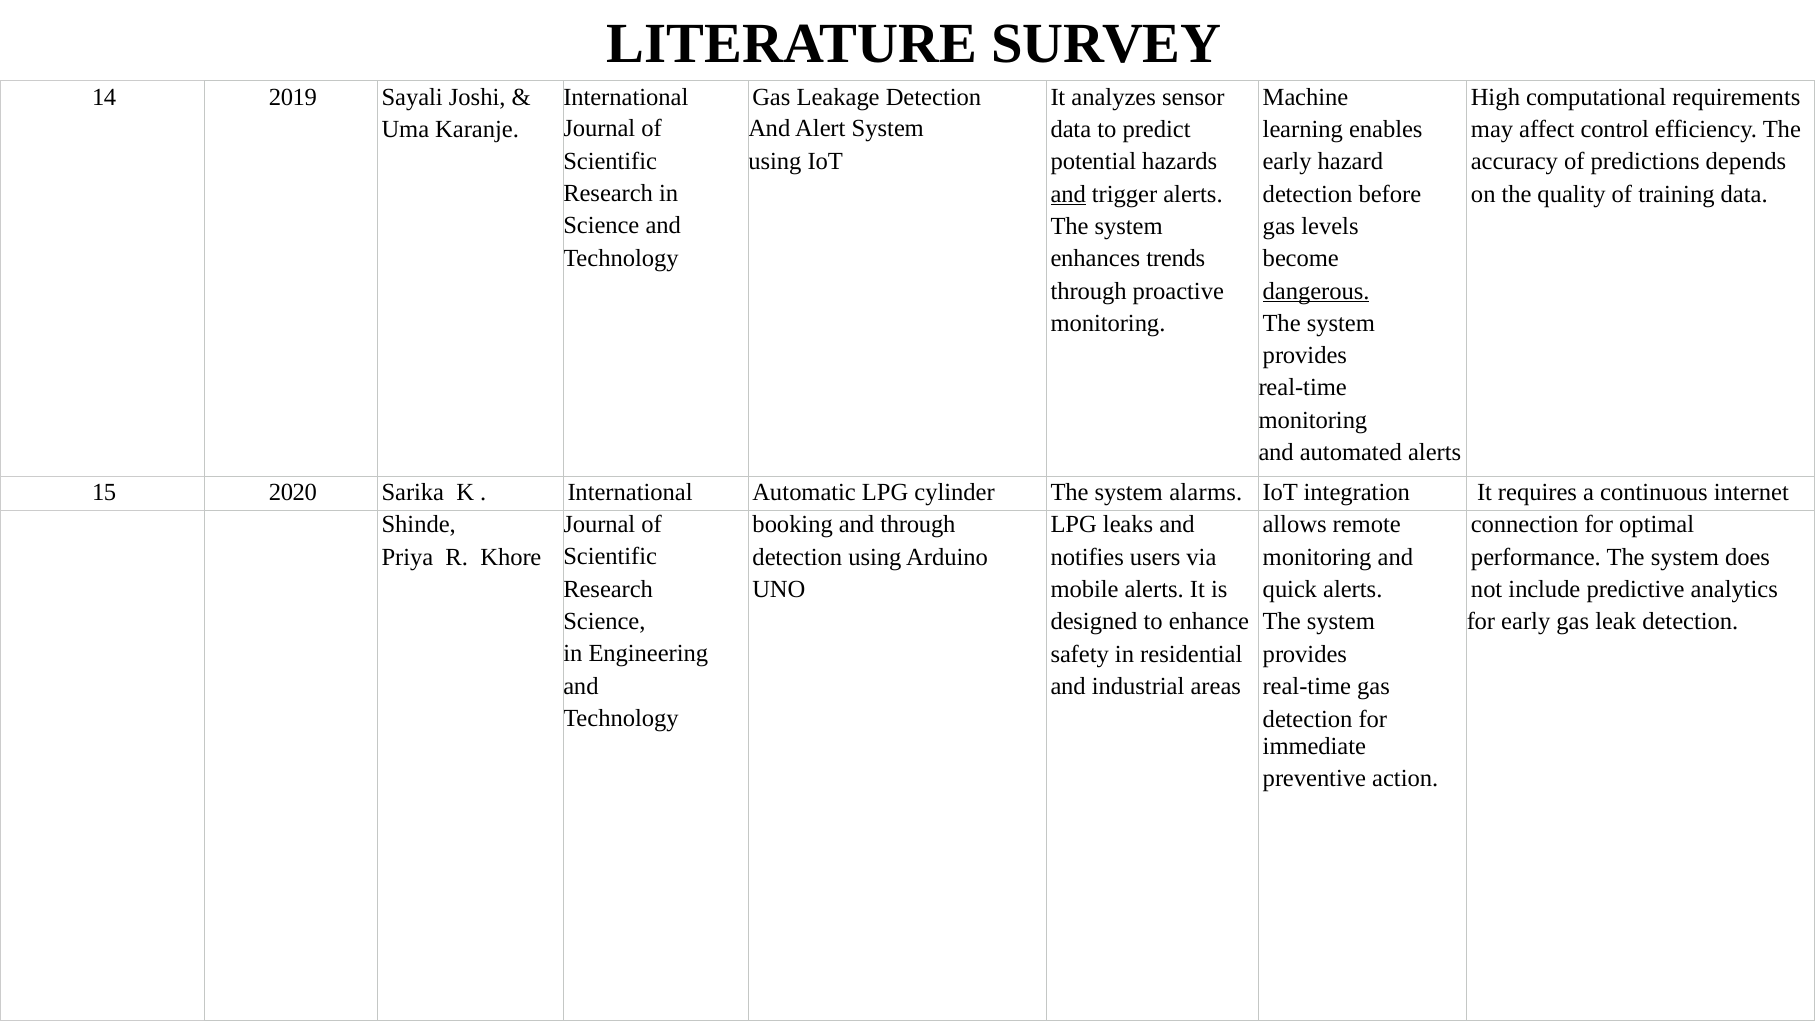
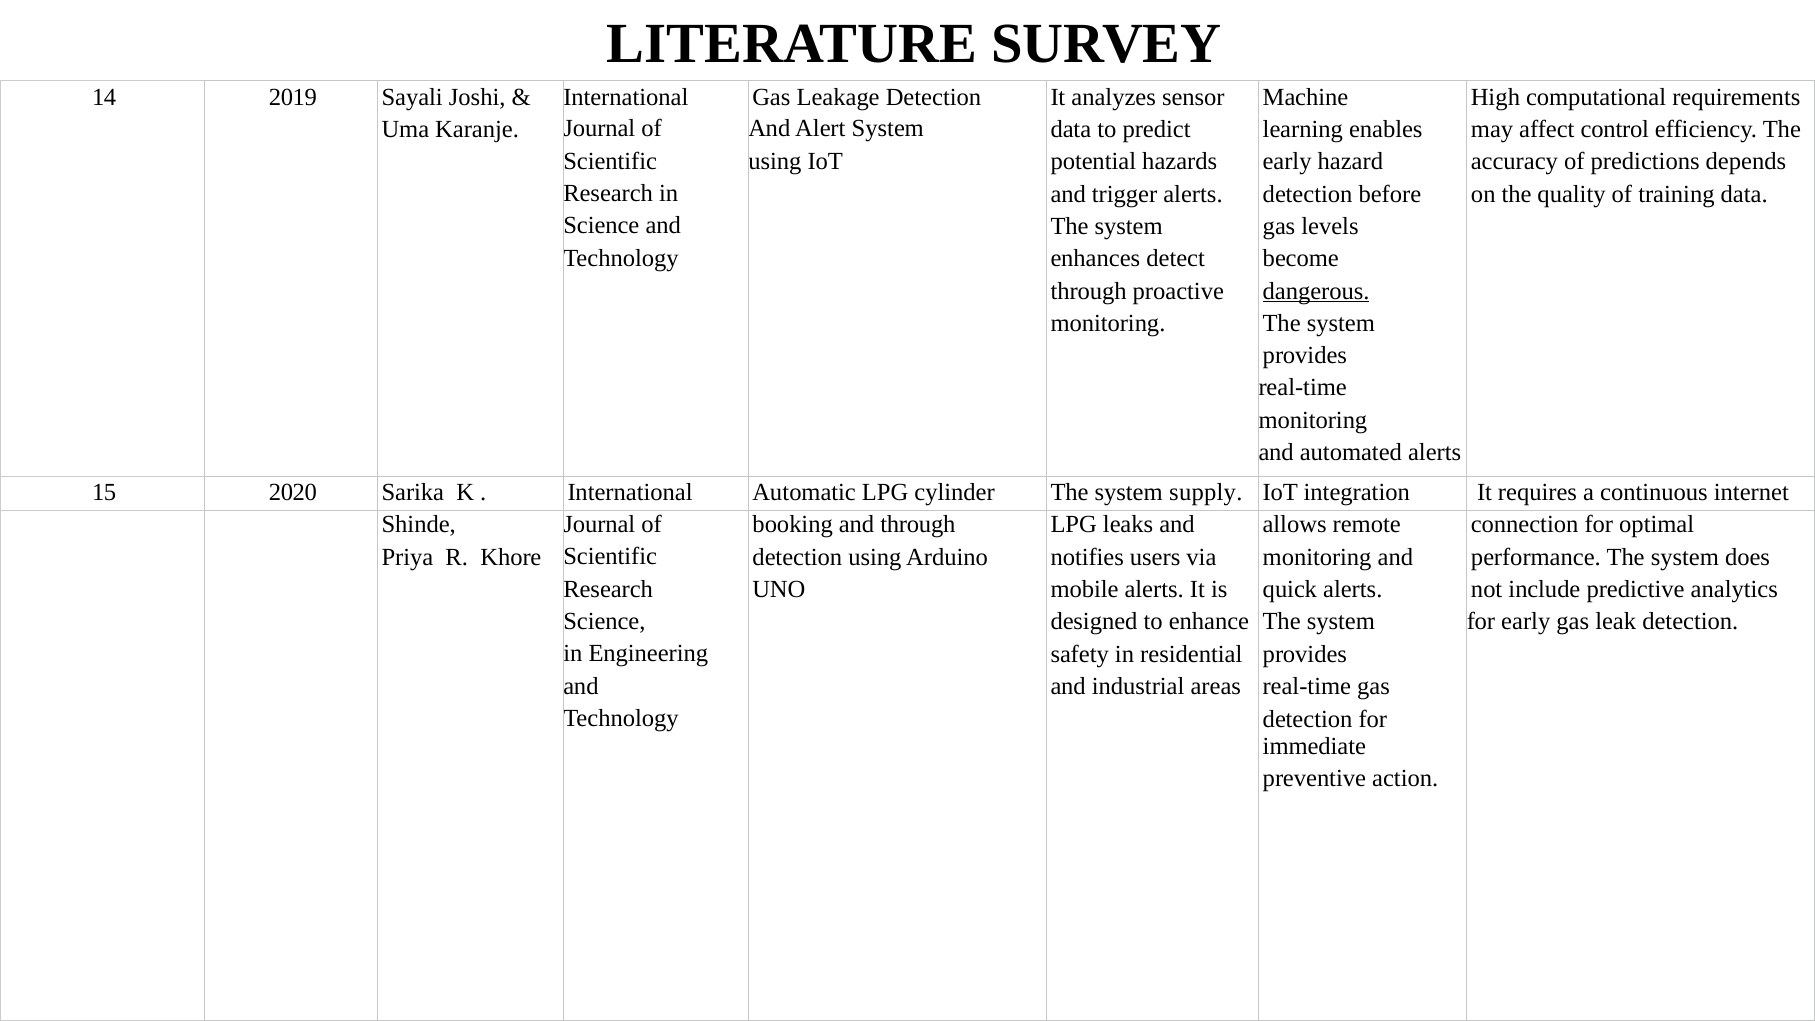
and underline: present -> none (1068, 194)
trends: trends -> detect (1176, 259)
alarms: alarms -> supply (1206, 493)
